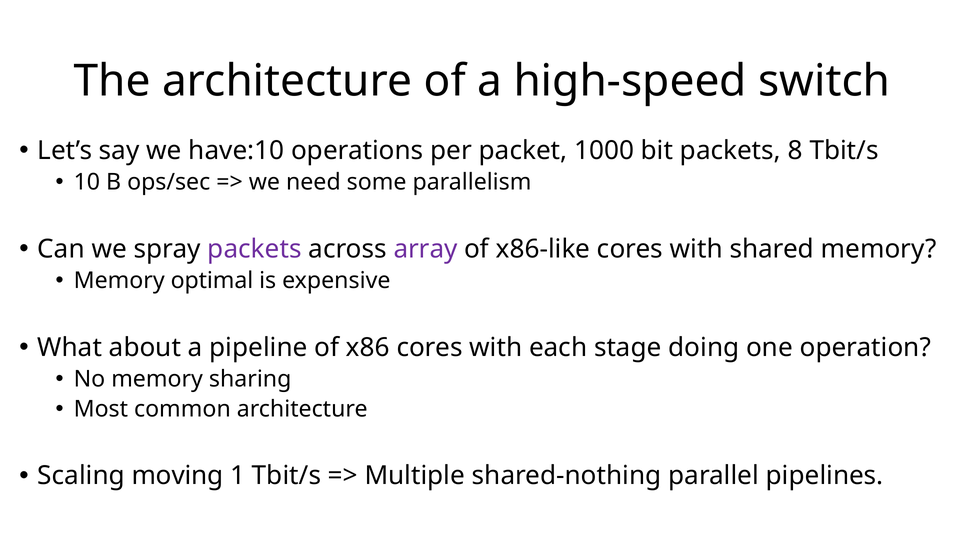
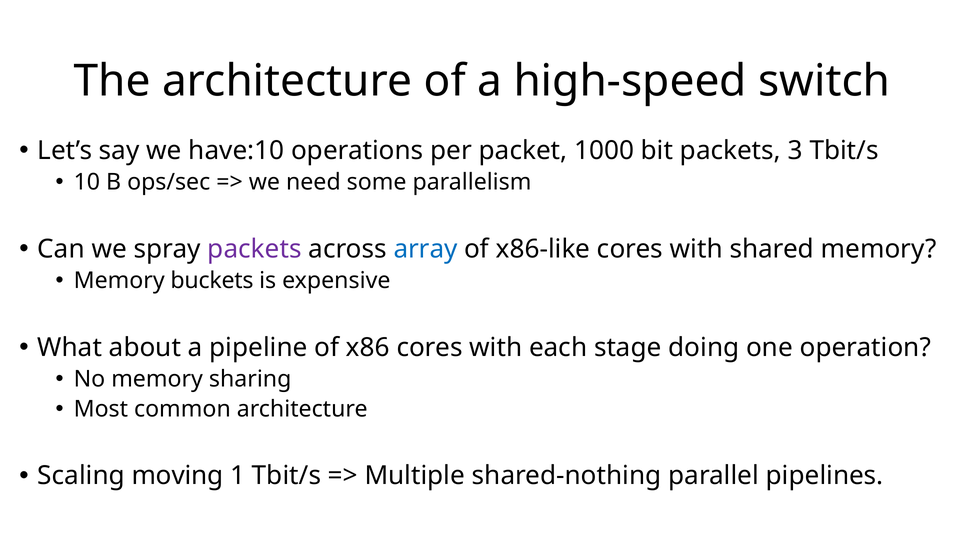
8: 8 -> 3 (795, 150)
array colour: purple -> blue (425, 249)
optimal: optimal -> buckets (212, 280)
